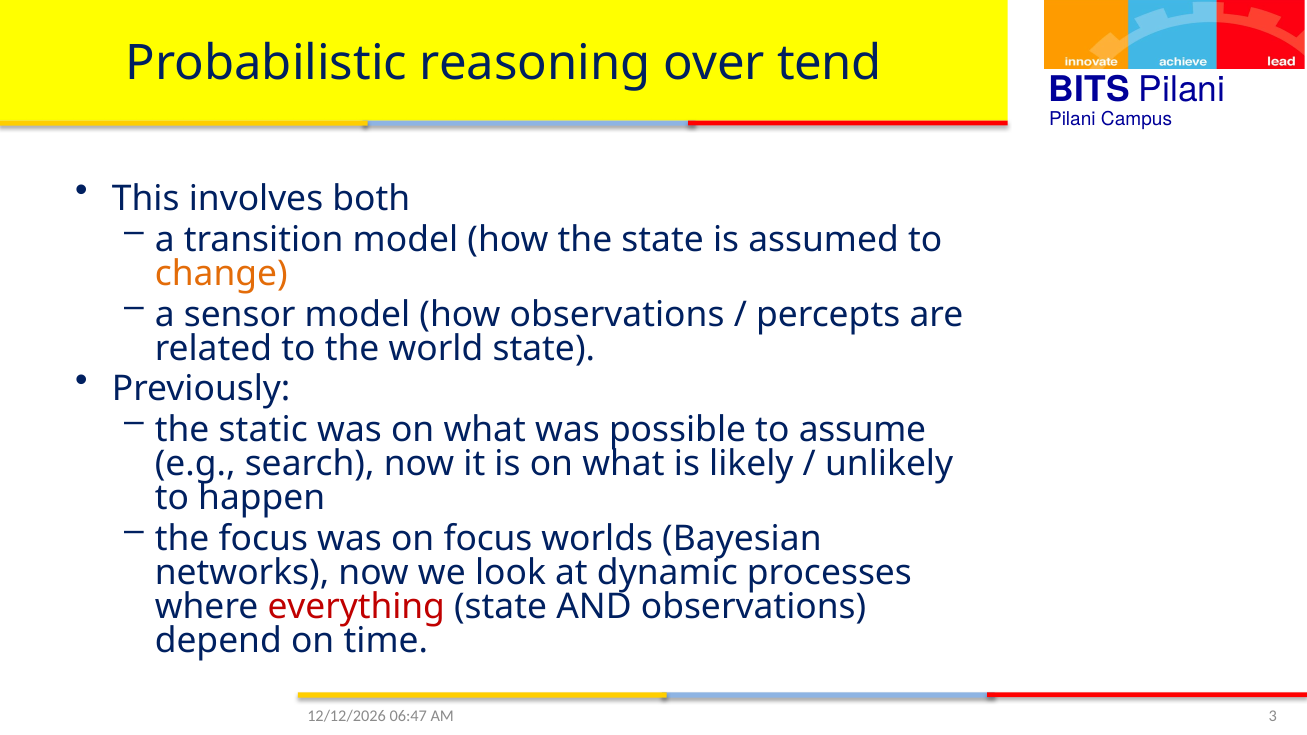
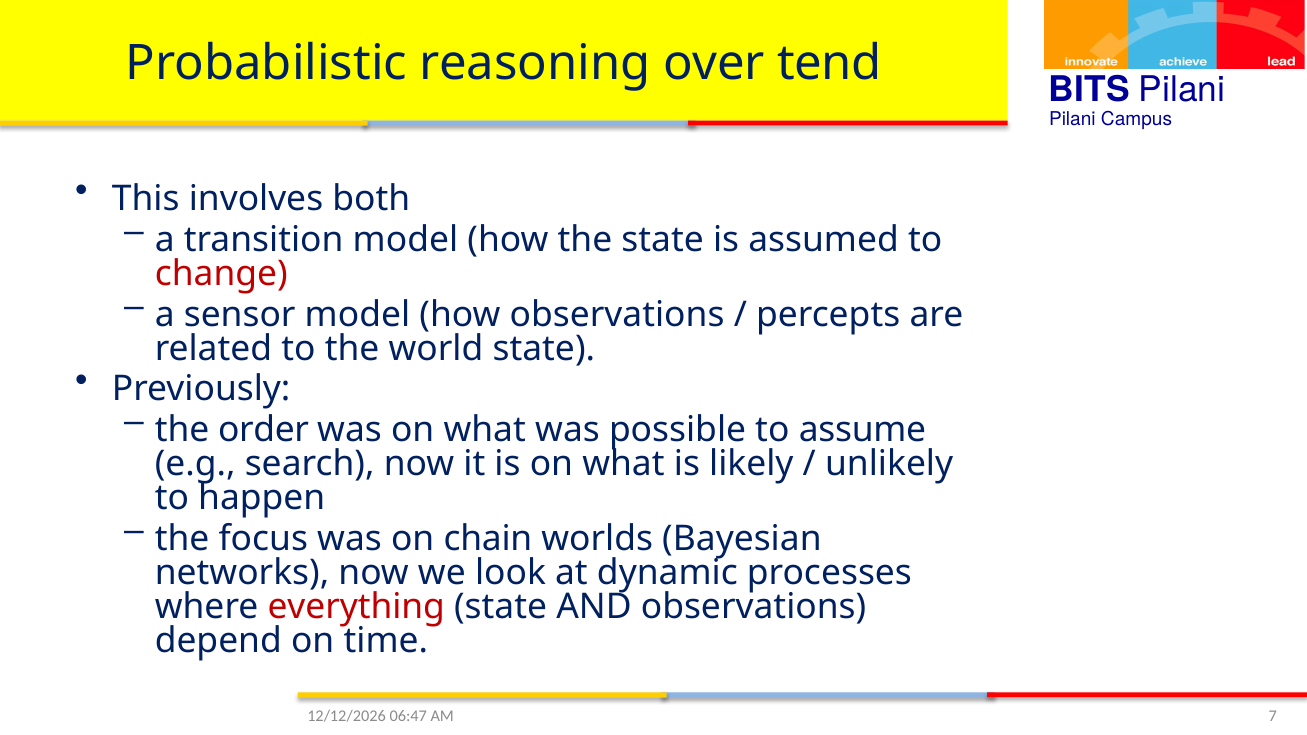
change colour: orange -> red (221, 274)
static: static -> order (264, 430)
on focus: focus -> chain (488, 539)
3: 3 -> 7 (1273, 717)
